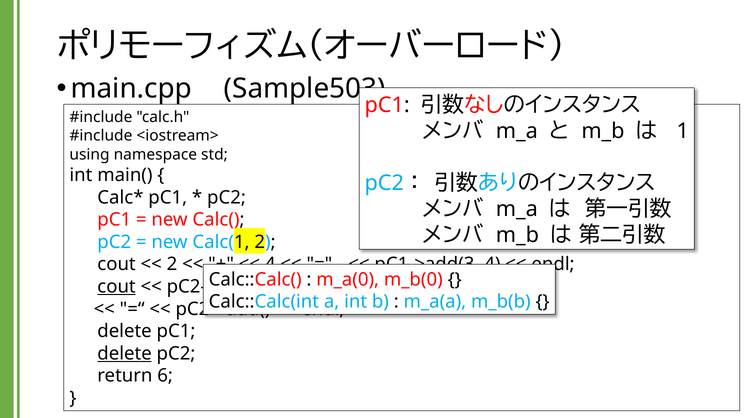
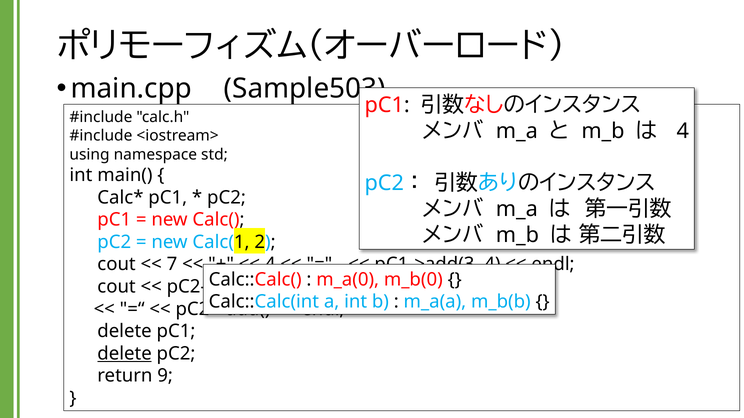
1: 1 -> 4 (683, 131)
2: 2 -> 7 (172, 265)
cout underline: present -> none (117, 287)
6: 6 -> 9 (165, 376)
